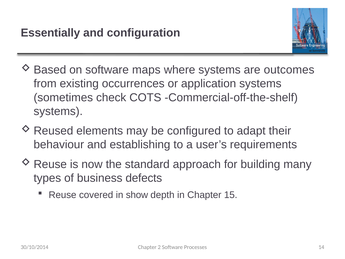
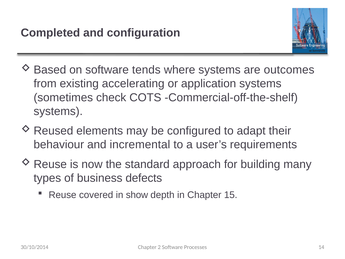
Essentially: Essentially -> Completed (50, 33)
maps: maps -> tends (146, 70)
occurrences: occurrences -> accelerating (133, 84)
establishing: establishing -> incremental (140, 145)
